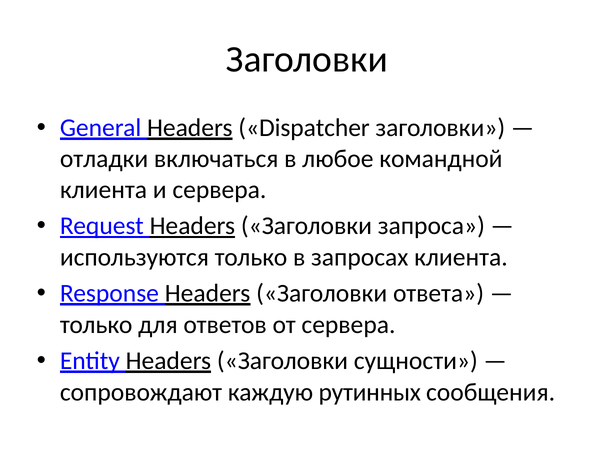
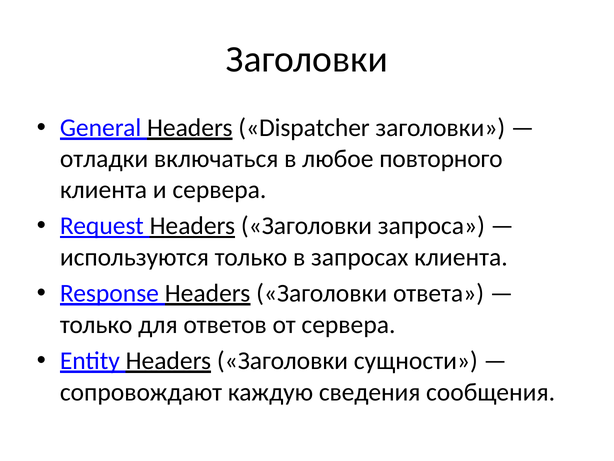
командной: командной -> повторного (441, 159)
рутинных: рутинных -> сведения (370, 392)
